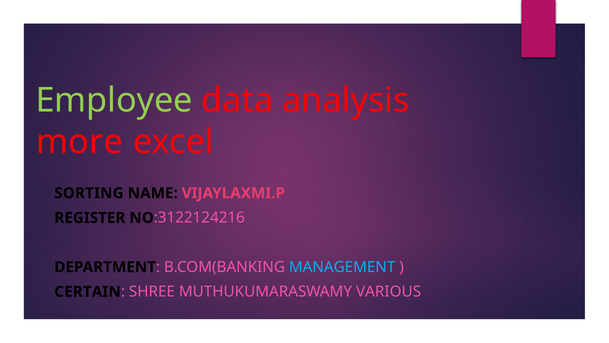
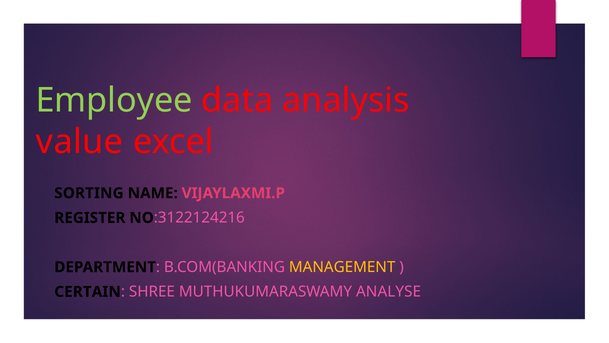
more: more -> value (80, 142)
MANAGEMENT colour: light blue -> yellow (342, 267)
VARIOUS: VARIOUS -> ANALYSE (389, 291)
